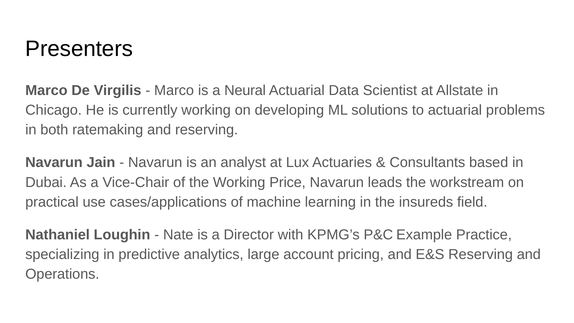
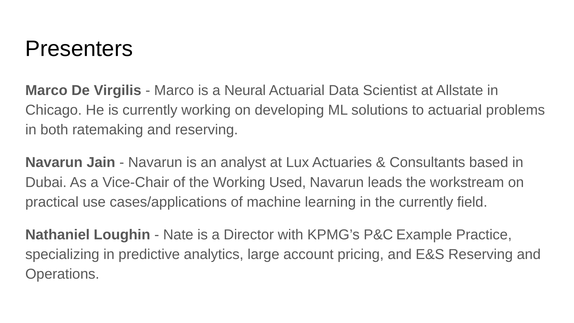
Price: Price -> Used (288, 182)
the insureds: insureds -> currently (426, 202)
